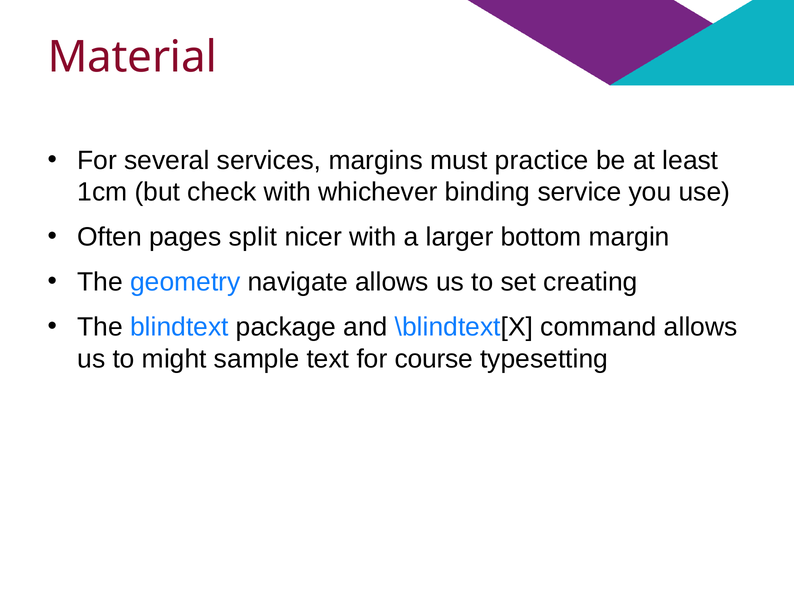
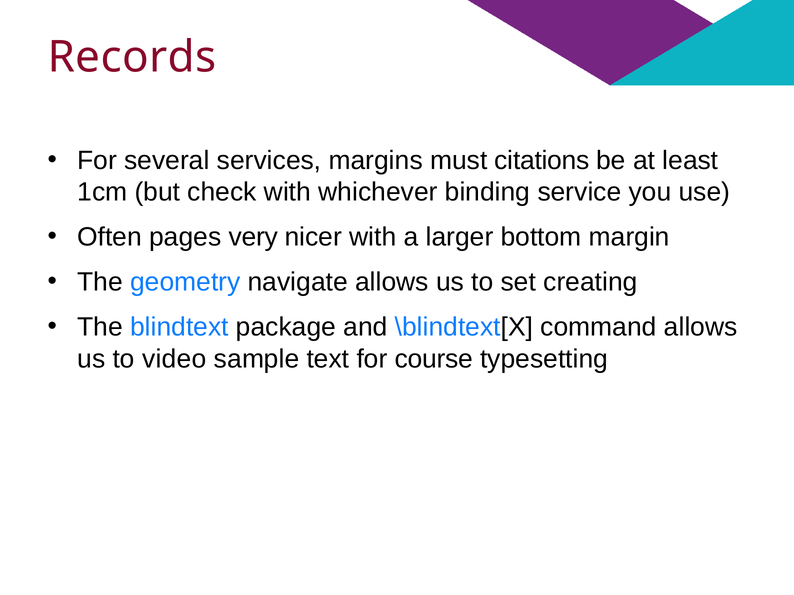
Material: Material -> Records (132, 57)
practice: practice -> citations (542, 161)
split: split -> very (253, 237)
might: might -> video (174, 359)
